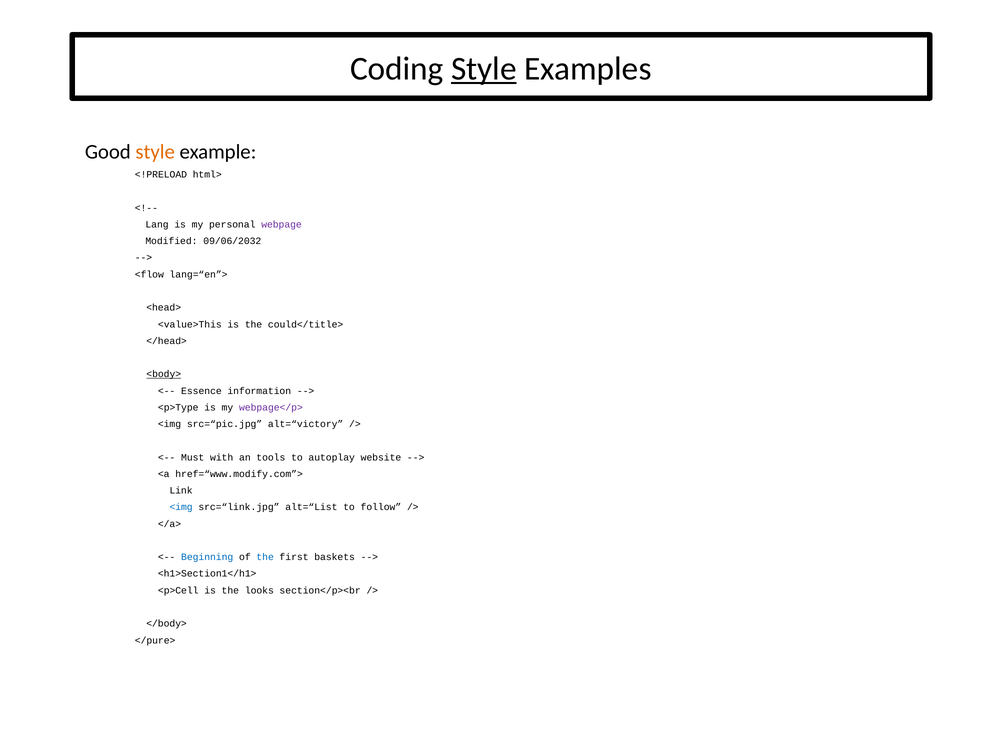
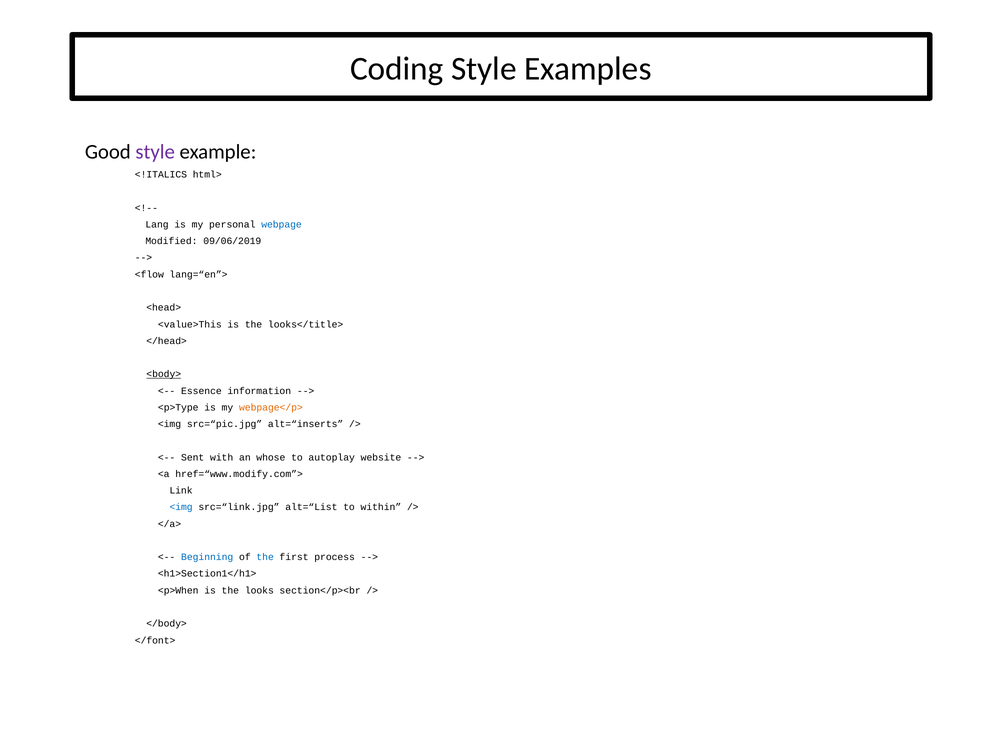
Style underline: present -> none (484, 69)
style colour: orange -> purple (155, 152)
<!PRELOAD: <!PRELOAD -> <!ITALICS (161, 175)
webpage colour: purple -> blue (282, 225)
09/06/2032: 09/06/2032 -> 09/06/2019 (232, 241)
could</title>: could</title> -> looks</title> (306, 324)
webpage</p> colour: purple -> orange (271, 408)
alt=“victory: alt=“victory -> alt=“inserts (306, 424)
Must: Must -> Sent (193, 458)
tools: tools -> whose (271, 458)
follow: follow -> within (381, 507)
baskets: baskets -> process (335, 557)
<p>Cell: <p>Cell -> <p>When (178, 591)
</pure>: </pure> -> </font> (155, 641)
